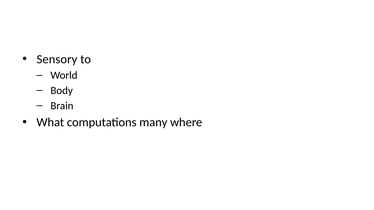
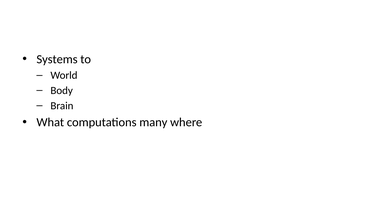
Sensory: Sensory -> Systems (57, 59)
